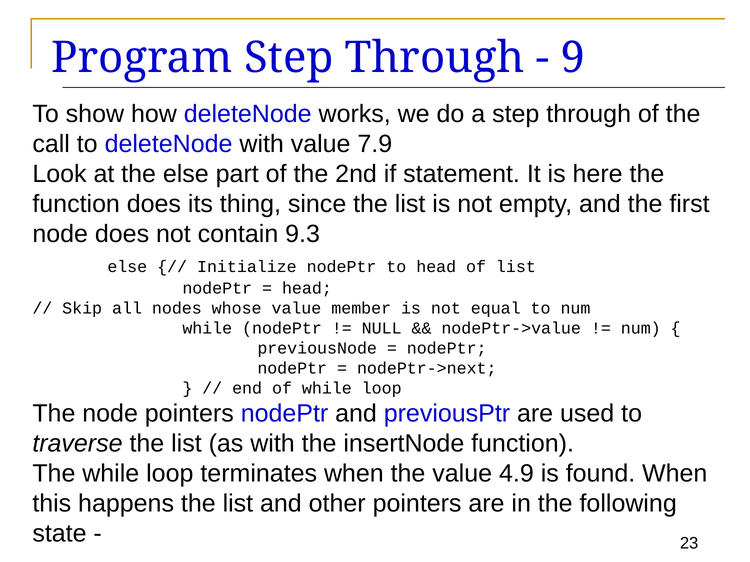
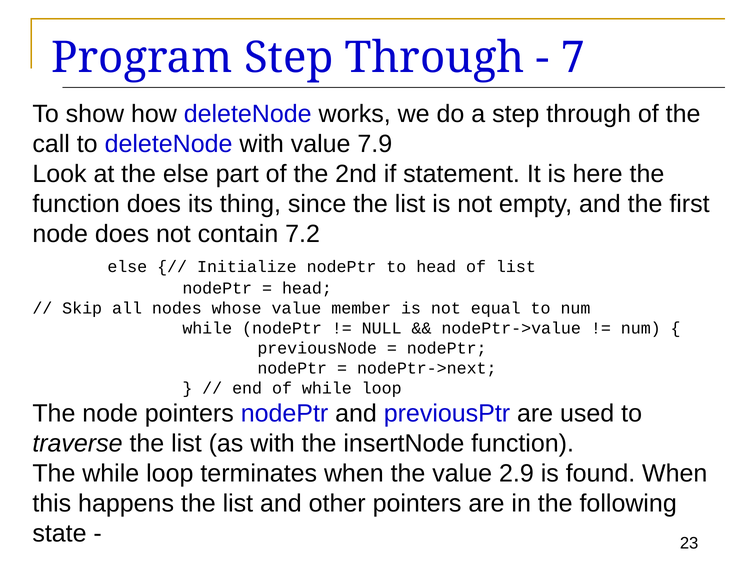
9: 9 -> 7 (573, 58)
9.3: 9.3 -> 7.2 (303, 234)
4.9: 4.9 -> 2.9 (516, 474)
